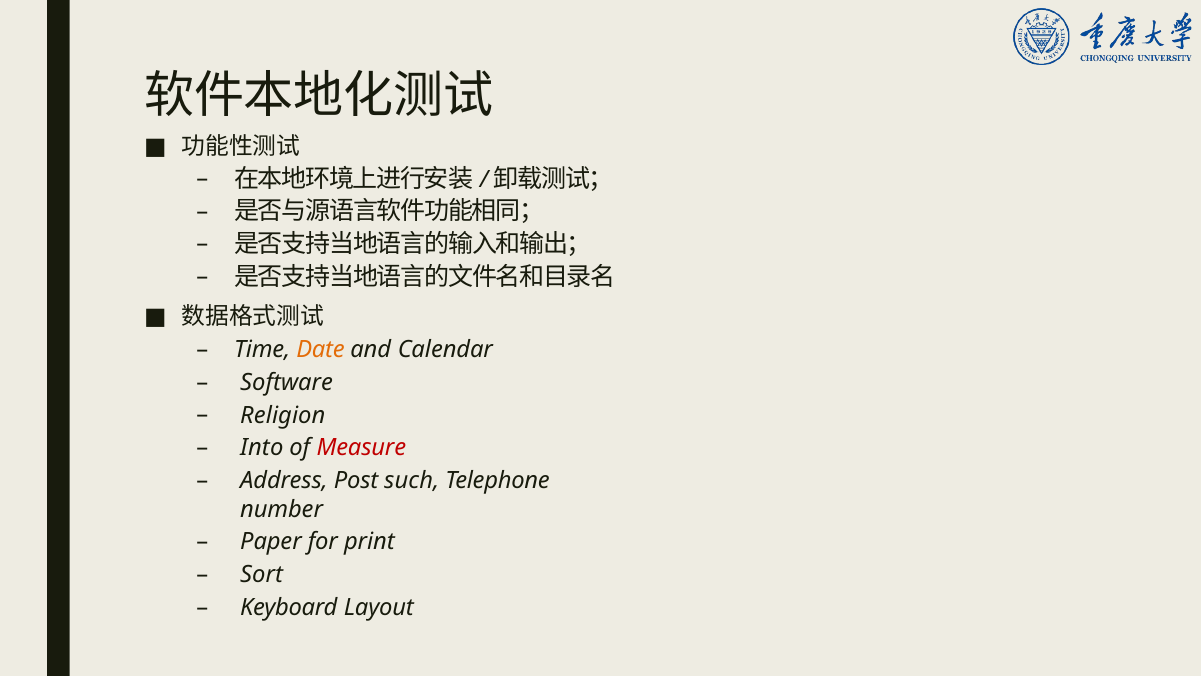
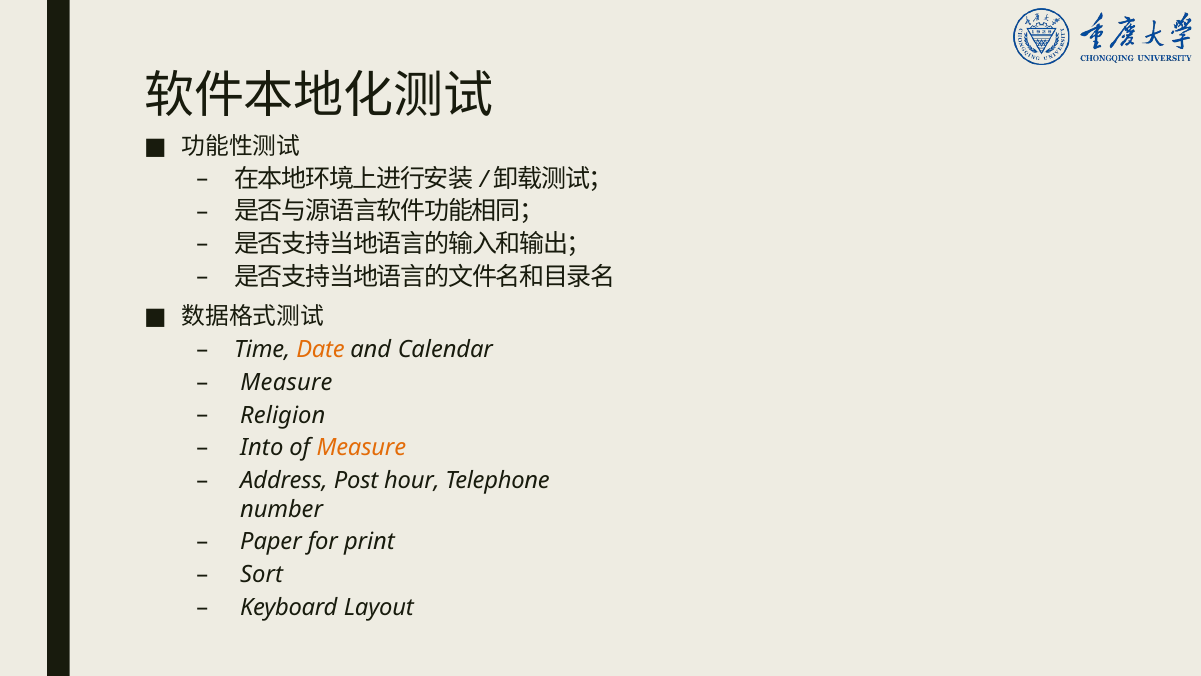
Software: Software -> Measure (287, 382)
Measure colour: red -> orange (361, 448)
such: such -> hour (412, 480)
